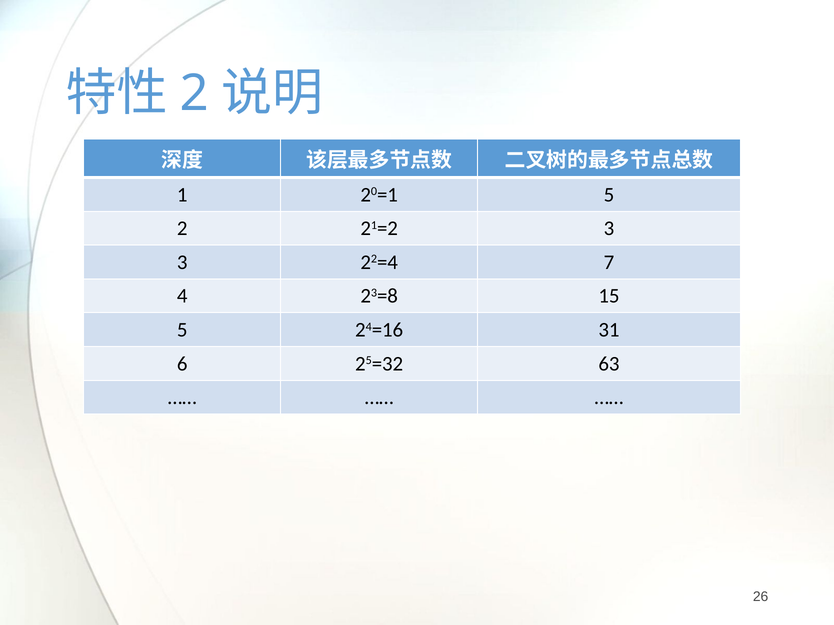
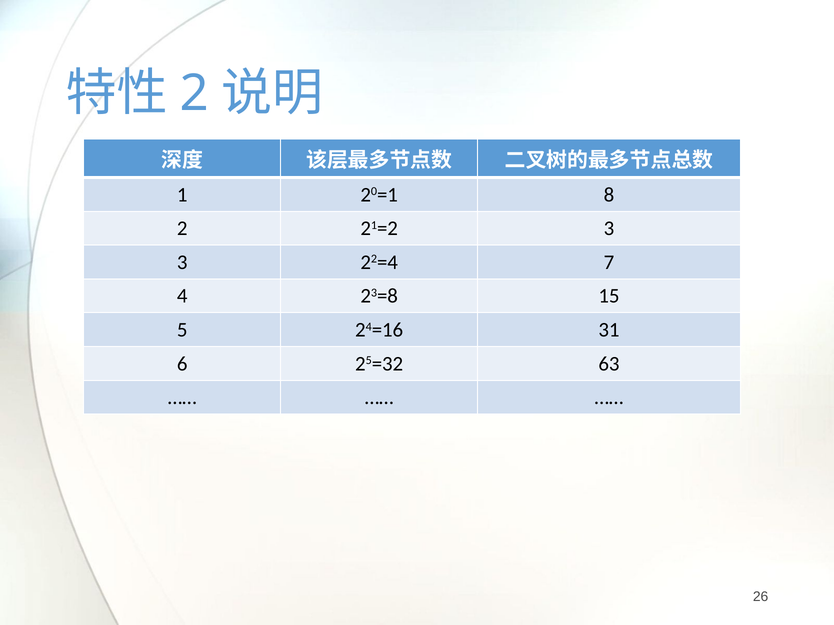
20=1 5: 5 -> 8 (609, 195)
